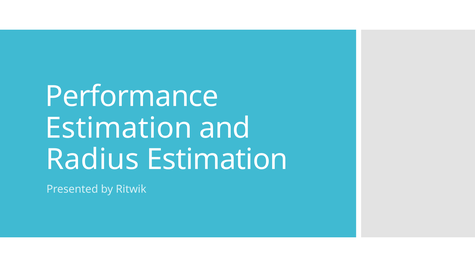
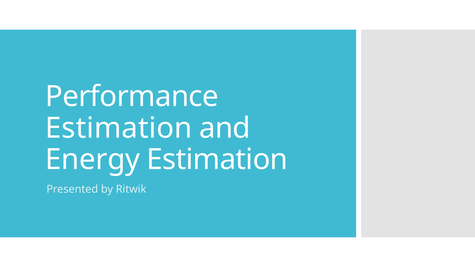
Radius: Radius -> Energy (93, 160)
